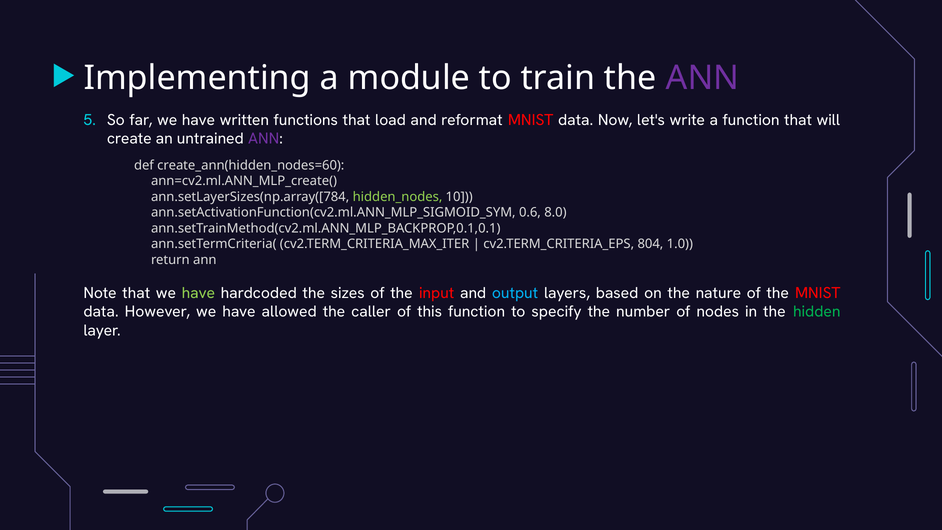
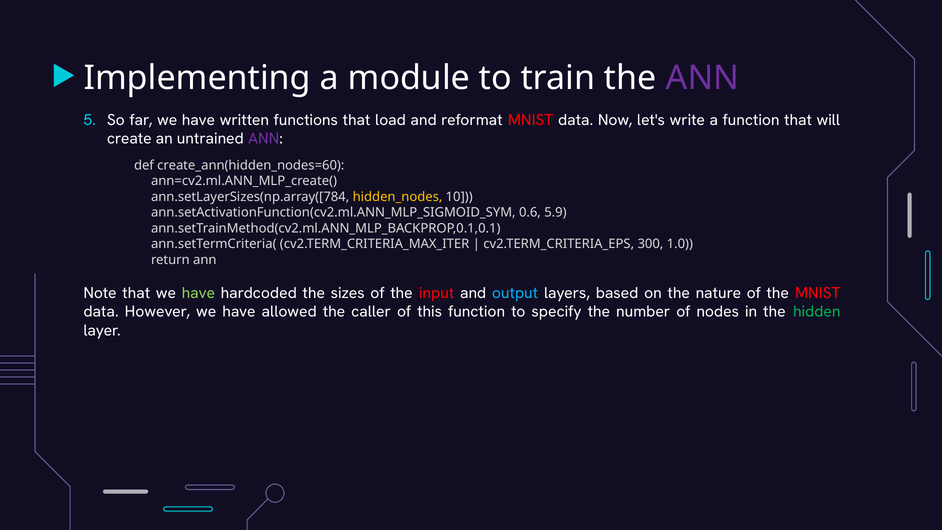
hidden_nodes colour: light green -> yellow (398, 197)
8.0: 8.0 -> 5.9 (555, 212)
804: 804 -> 300 (650, 244)
